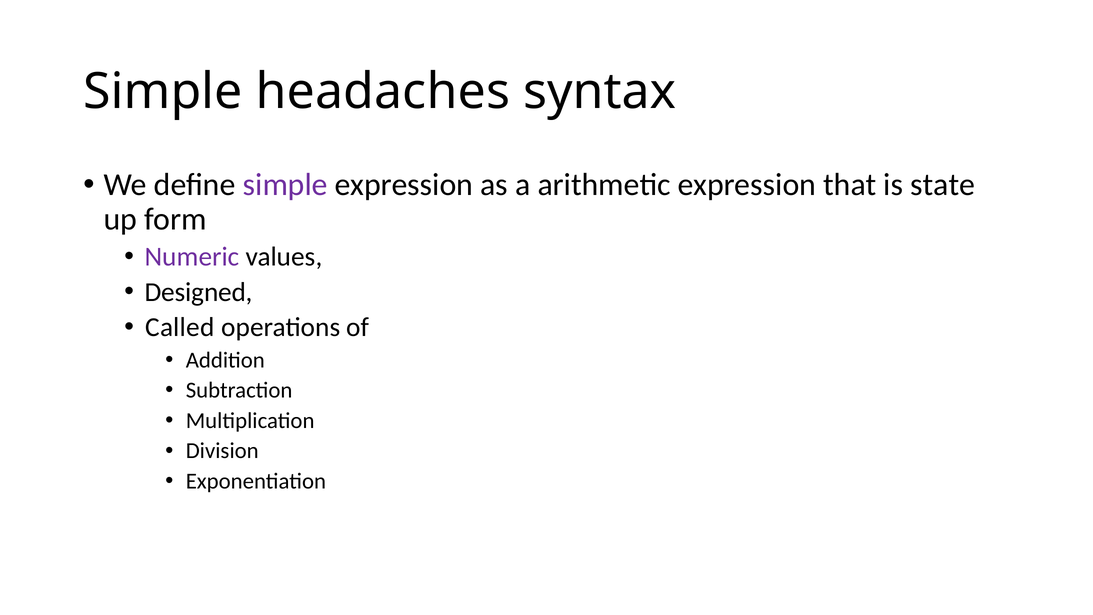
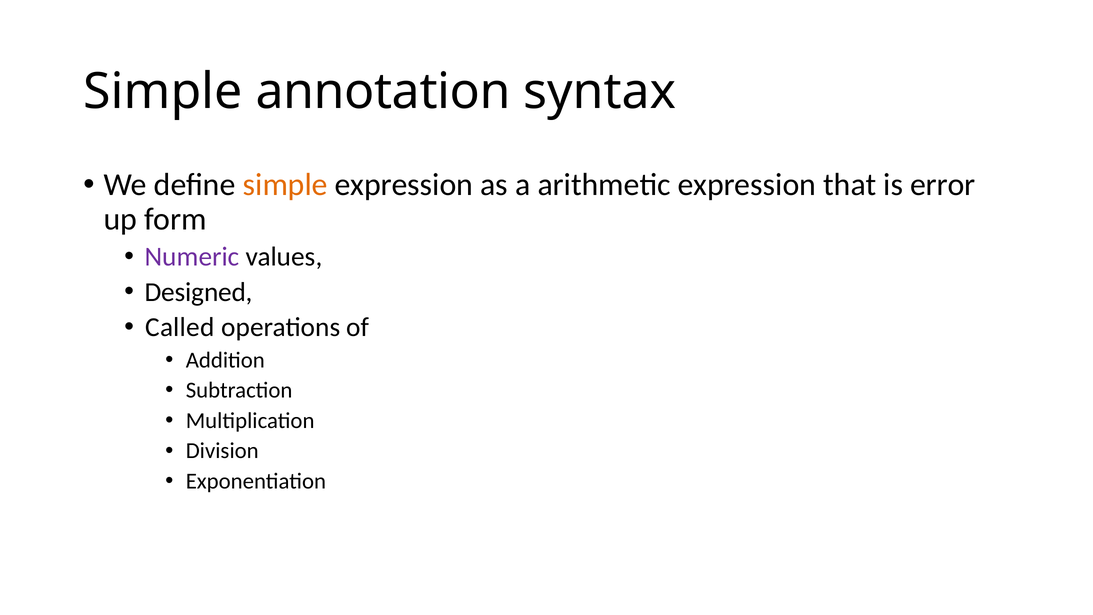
headaches: headaches -> annotation (383, 92)
simple colour: purple -> orange (285, 185)
state: state -> error (943, 185)
